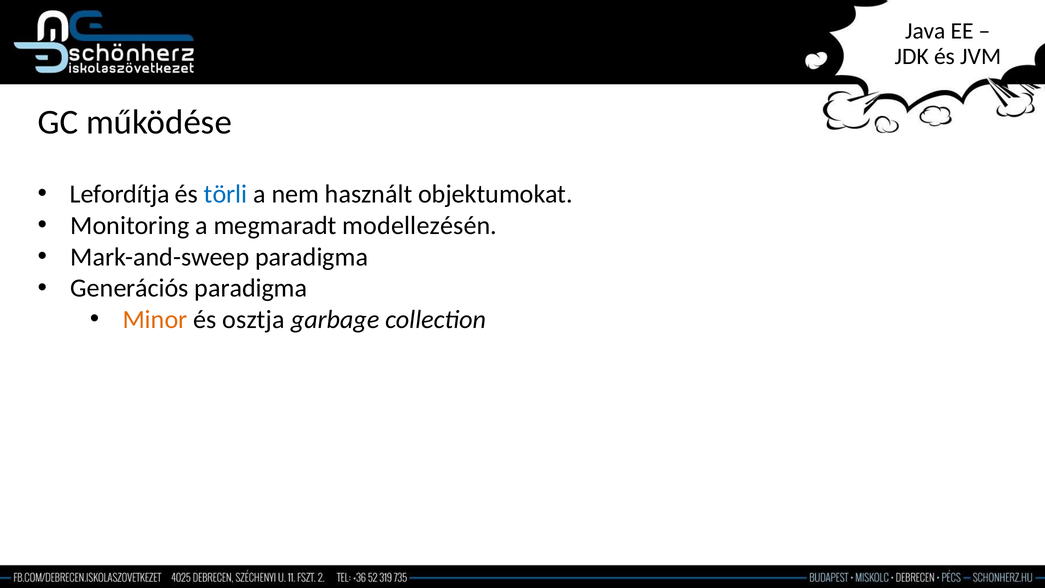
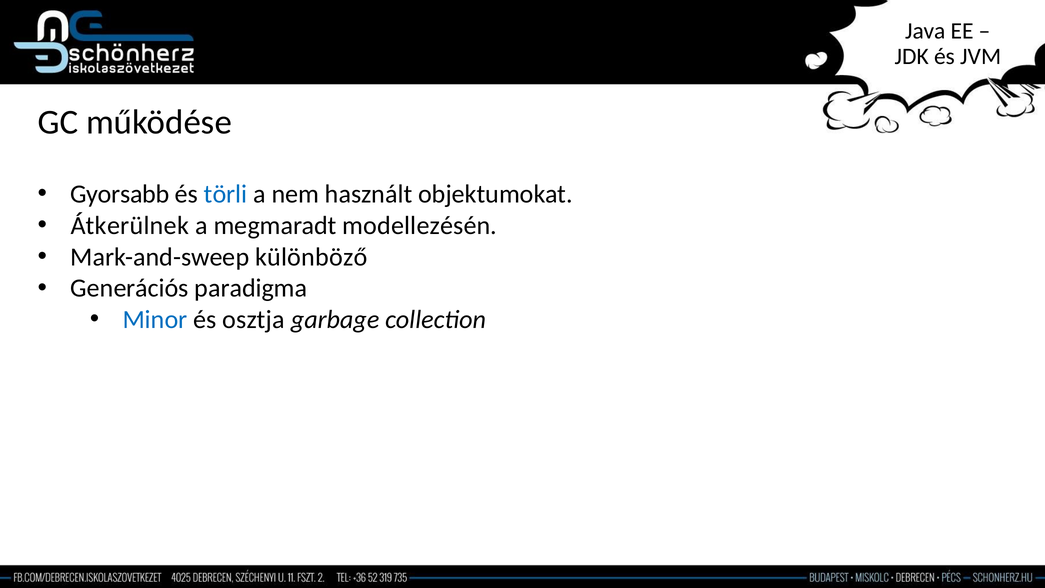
Lefordítja: Lefordítja -> Gyorsabb (120, 194)
Monitoring: Monitoring -> Átkerülnek (130, 226)
Mark-and-sweep paradigma: paradigma -> különböző (311, 257)
Minor colour: orange -> blue (155, 320)
